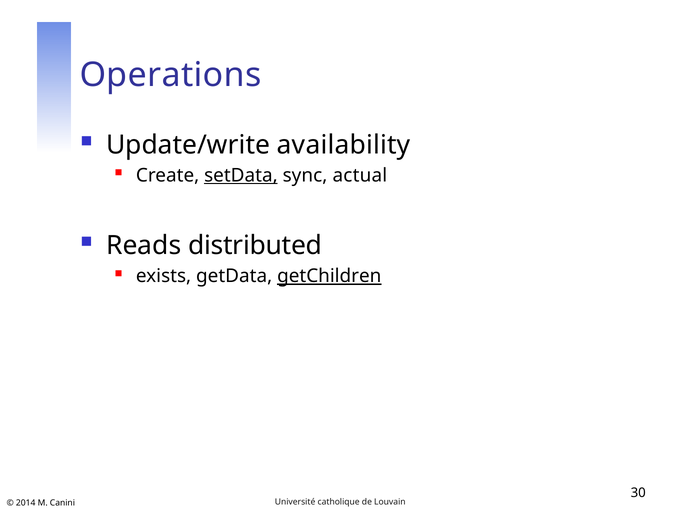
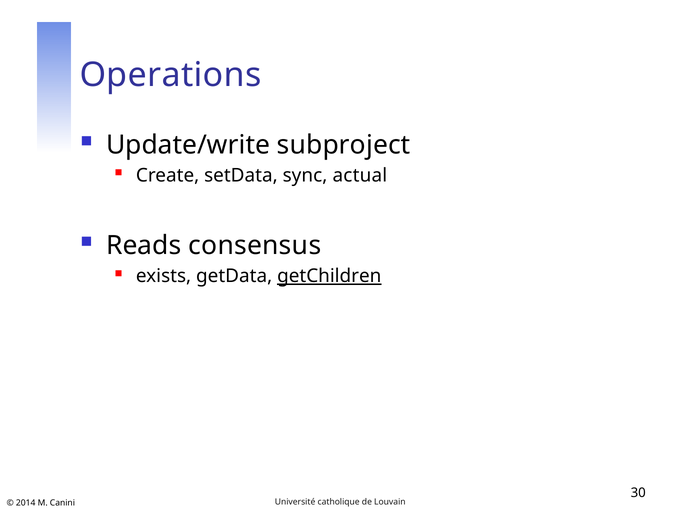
availability: availability -> subproject (344, 145)
setData underline: present -> none (241, 175)
distributed: distributed -> consensus (255, 245)
